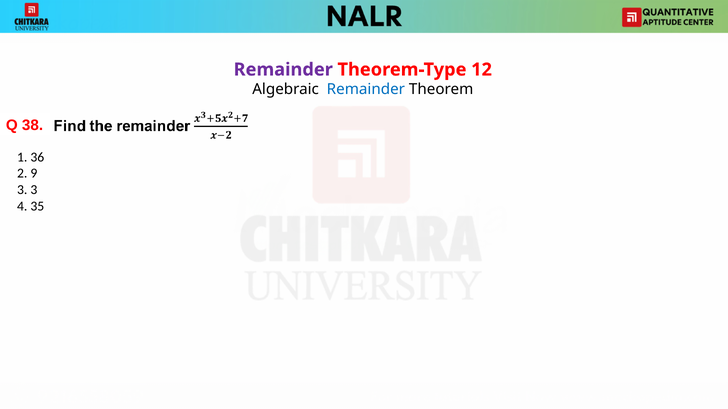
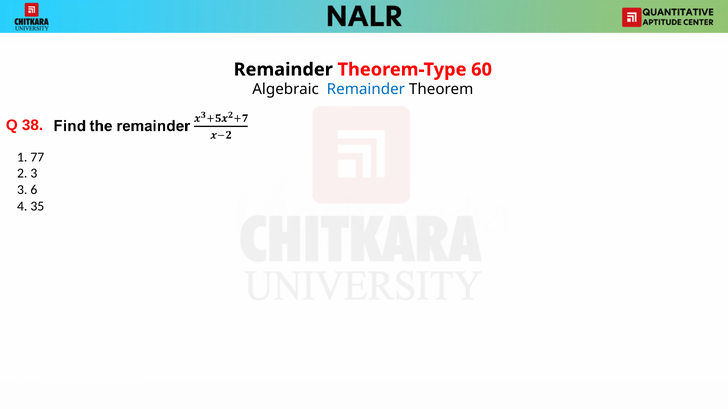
Remainder colour: purple -> black (283, 70)
12: 12 -> 60 (482, 70)
36: 36 -> 77 (37, 157)
2 9: 9 -> 3 (34, 174)
3 3: 3 -> 6 (34, 190)
